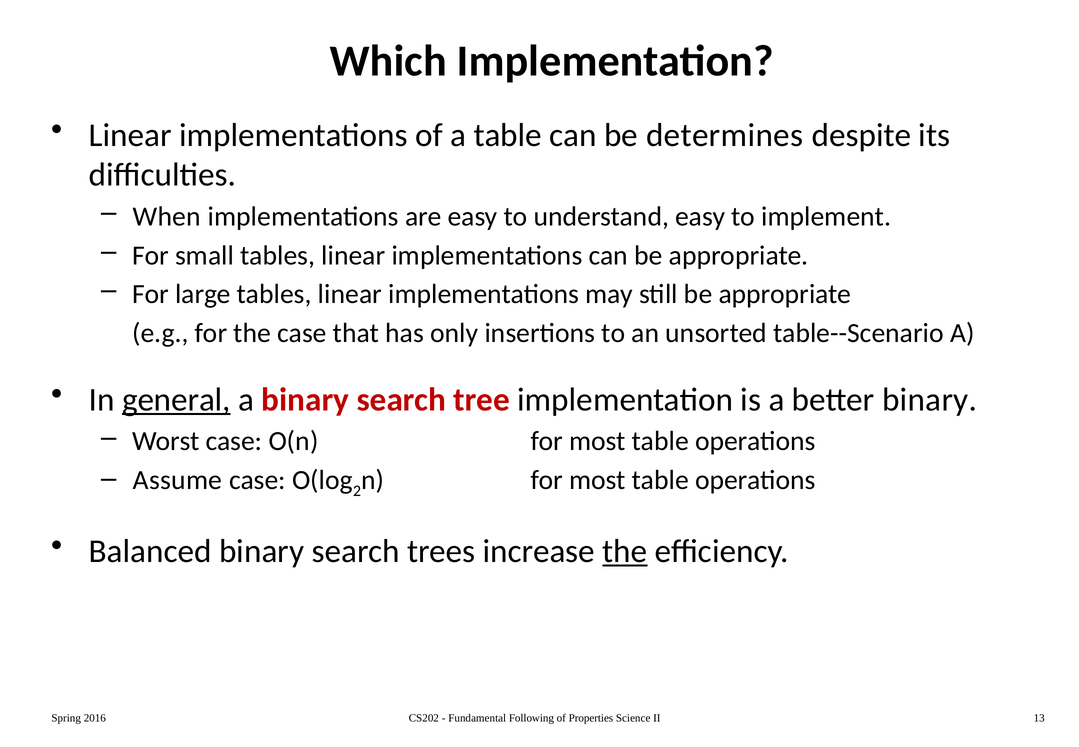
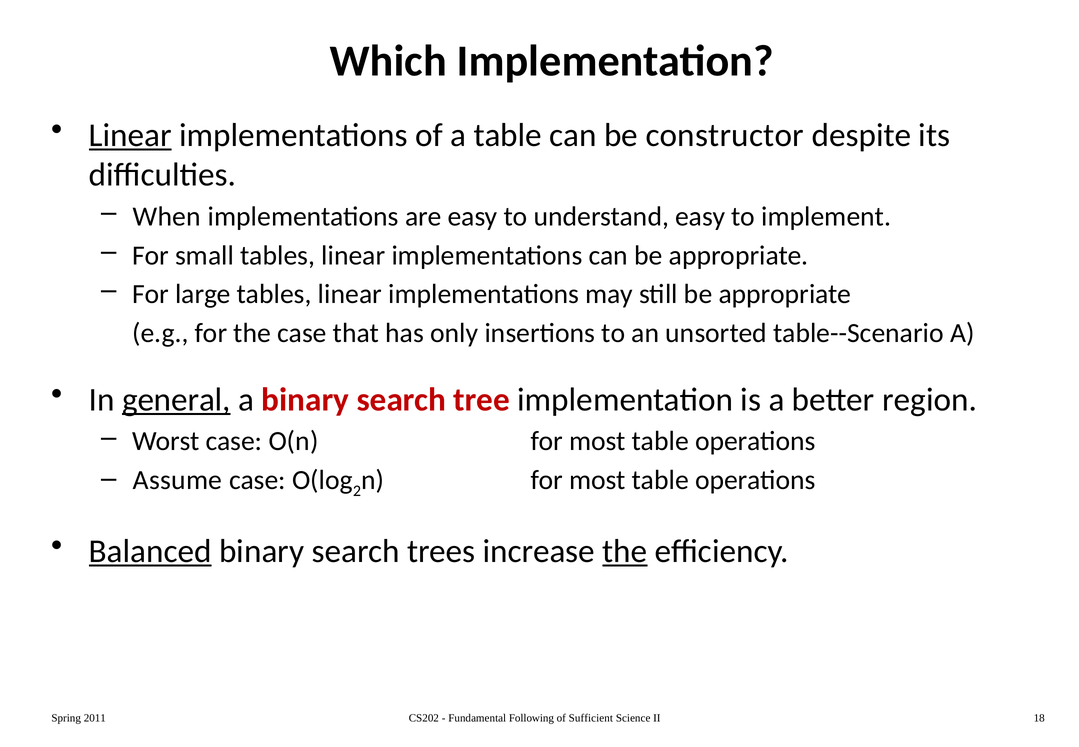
Linear underline: none -> present (130, 135)
determines: determines -> constructor (725, 135)
better binary: binary -> region (930, 400)
Balanced underline: none -> present (150, 551)
2016: 2016 -> 2011 (95, 718)
Properties: Properties -> Sufficient (591, 718)
13: 13 -> 18 (1039, 718)
